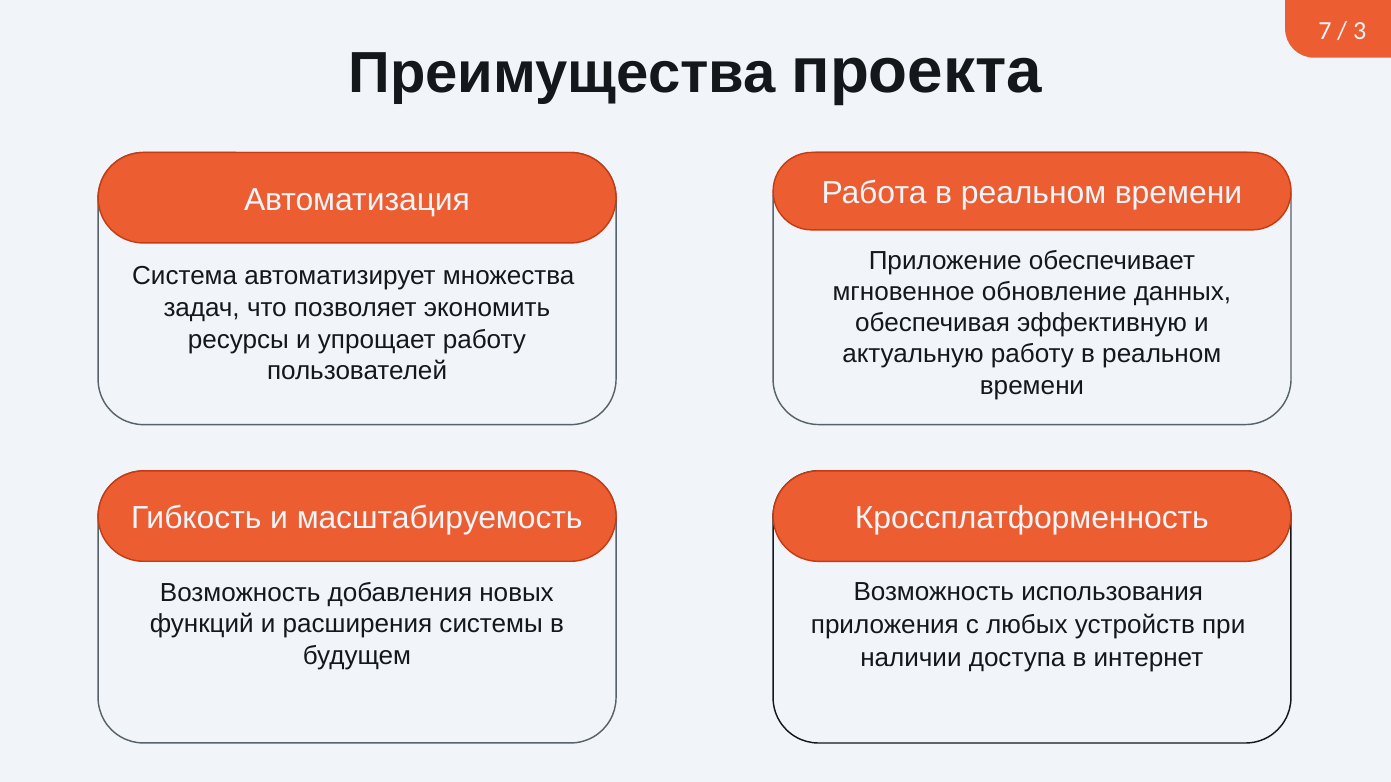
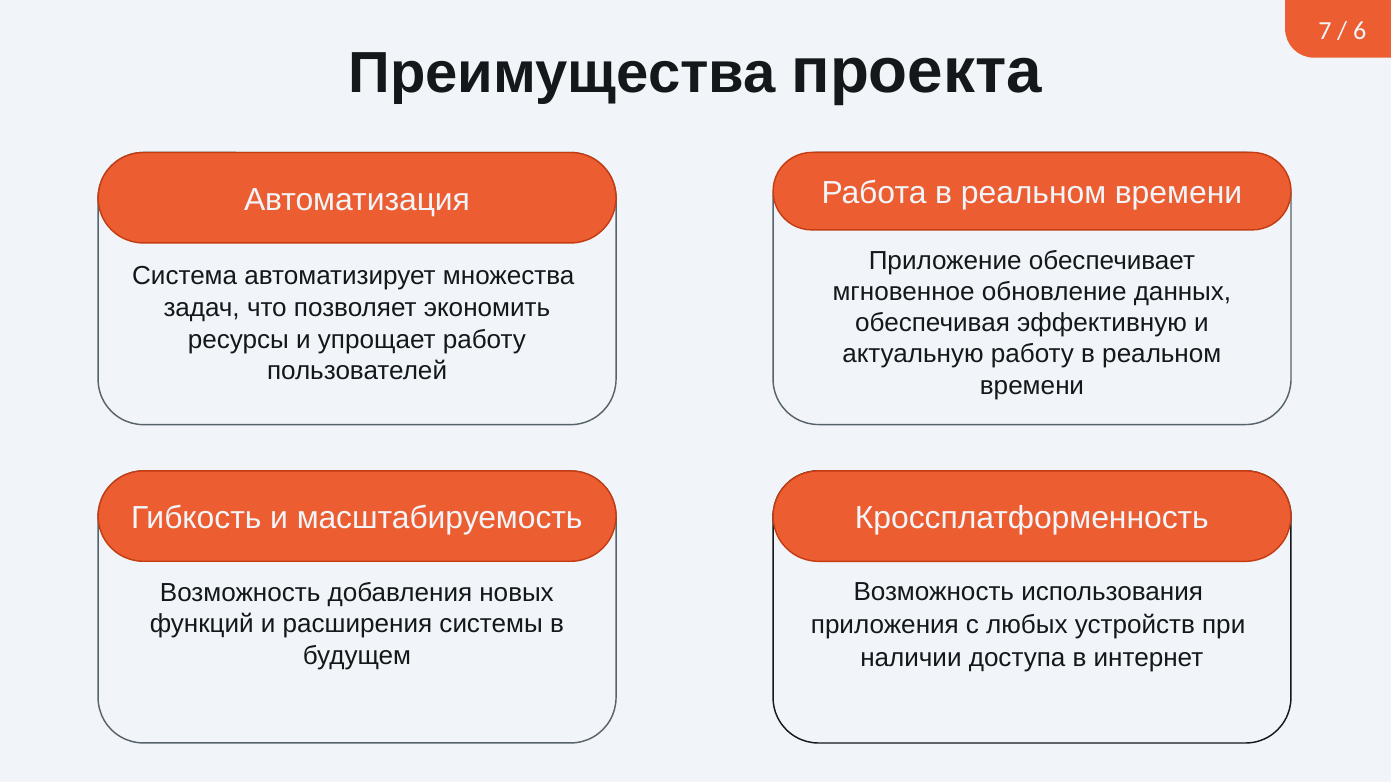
3: 3 -> 6 (1360, 31)
